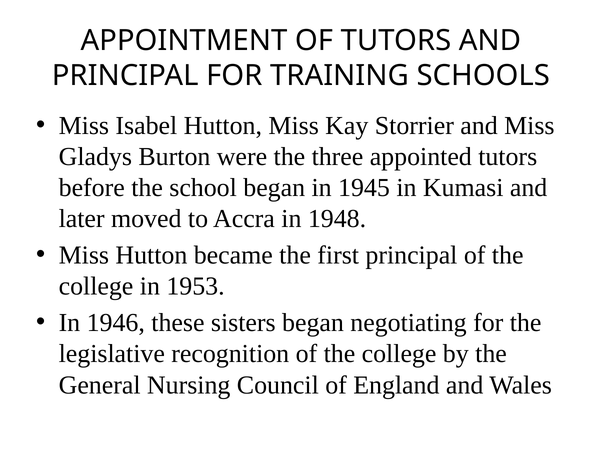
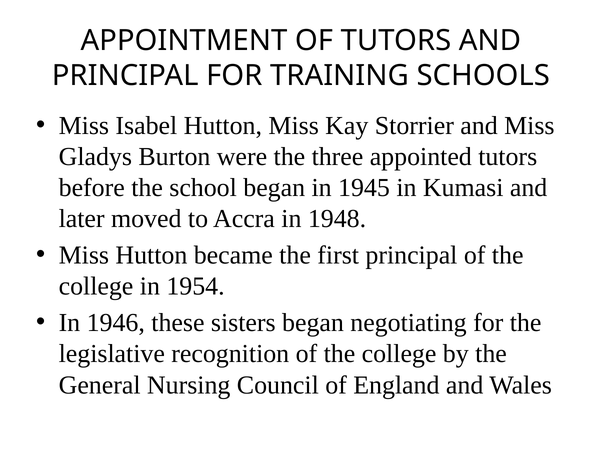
1953: 1953 -> 1954 (196, 287)
